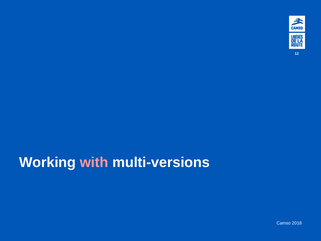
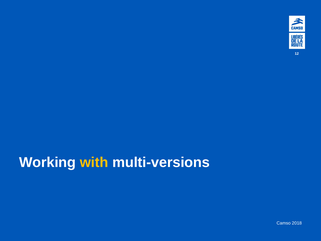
with colour: pink -> yellow (94, 162)
